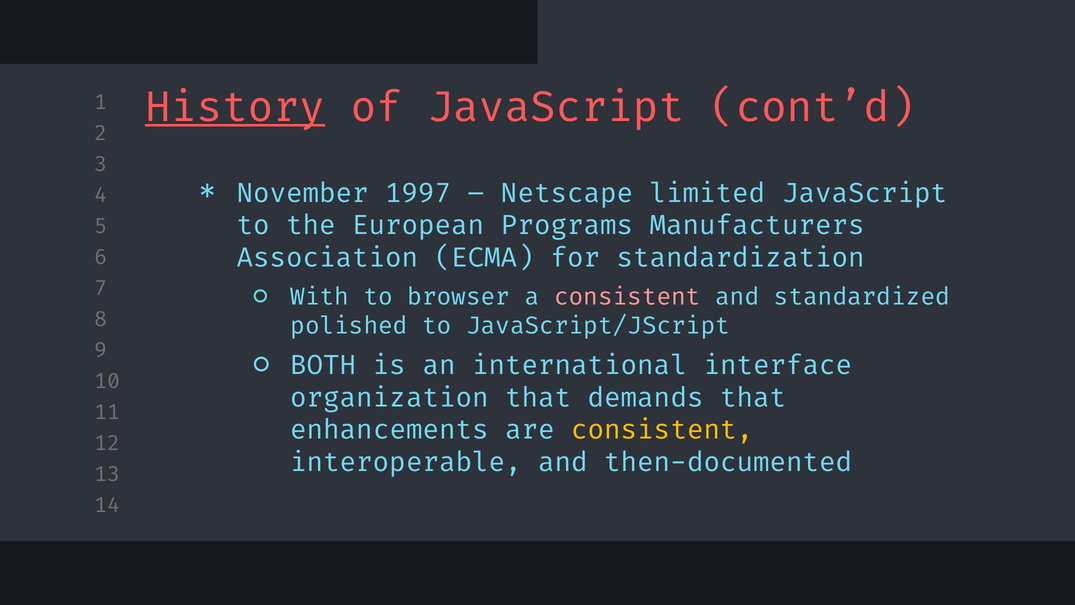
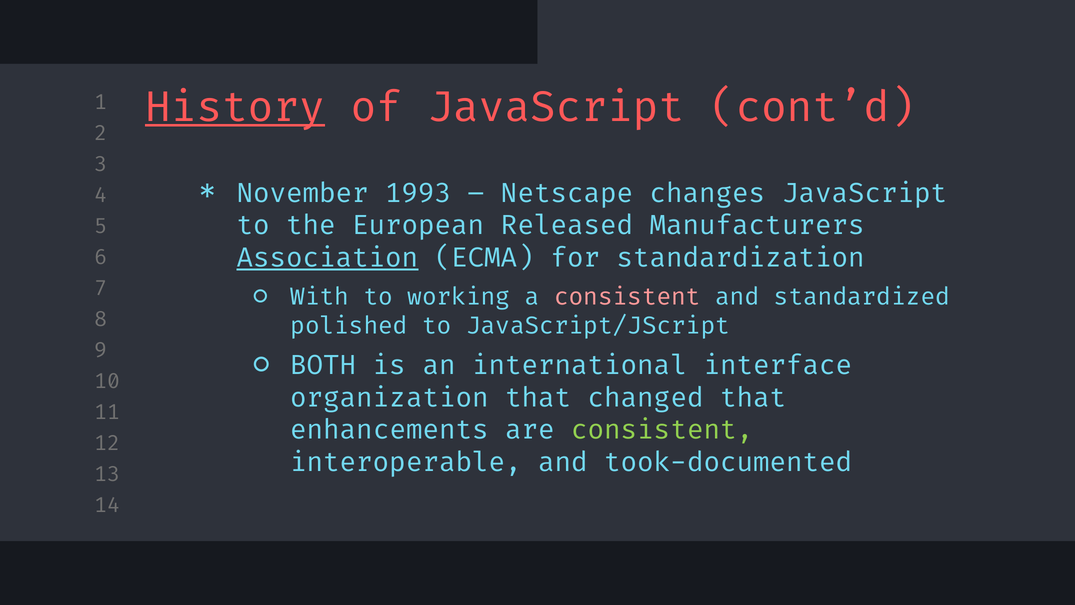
1997: 1997 -> 1993 (418, 193)
limited: limited -> changes (708, 193)
Programs: Programs -> Released (567, 226)
Association underline: none -> present (328, 258)
browser: browser -> working (459, 297)
demands: demands -> changed (646, 398)
consistent colour: yellow -> light green (662, 430)
then-documented: then-documented -> took-documented (728, 462)
